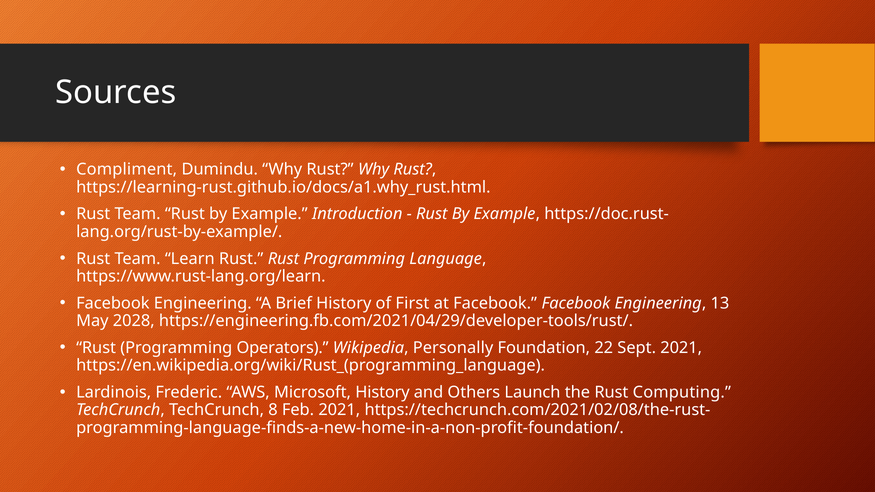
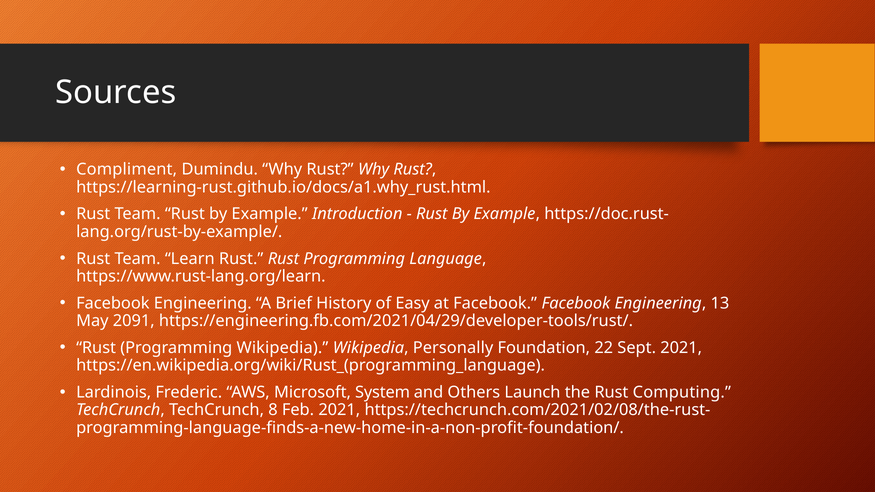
First: First -> Easy (413, 303)
2028: 2028 -> 2091 (134, 321)
Programming Operators: Operators -> Wikipedia (282, 348)
Microsoft History: History -> System (383, 392)
